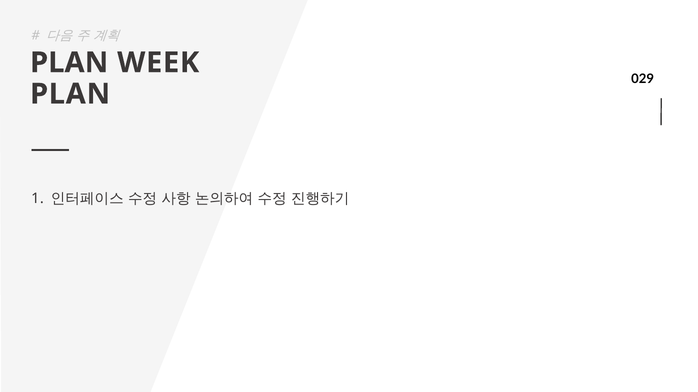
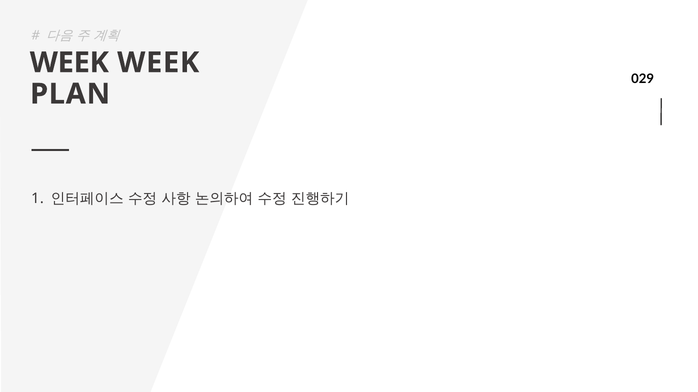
PLAN: PLAN -> WEEK (69, 63)
